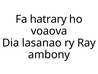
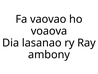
hatrary: hatrary -> vaovao (48, 19)
